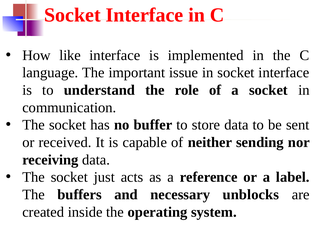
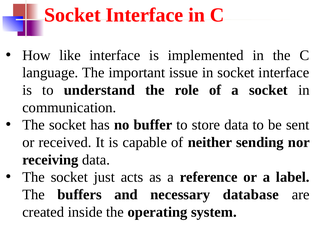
unblocks: unblocks -> database (251, 195)
